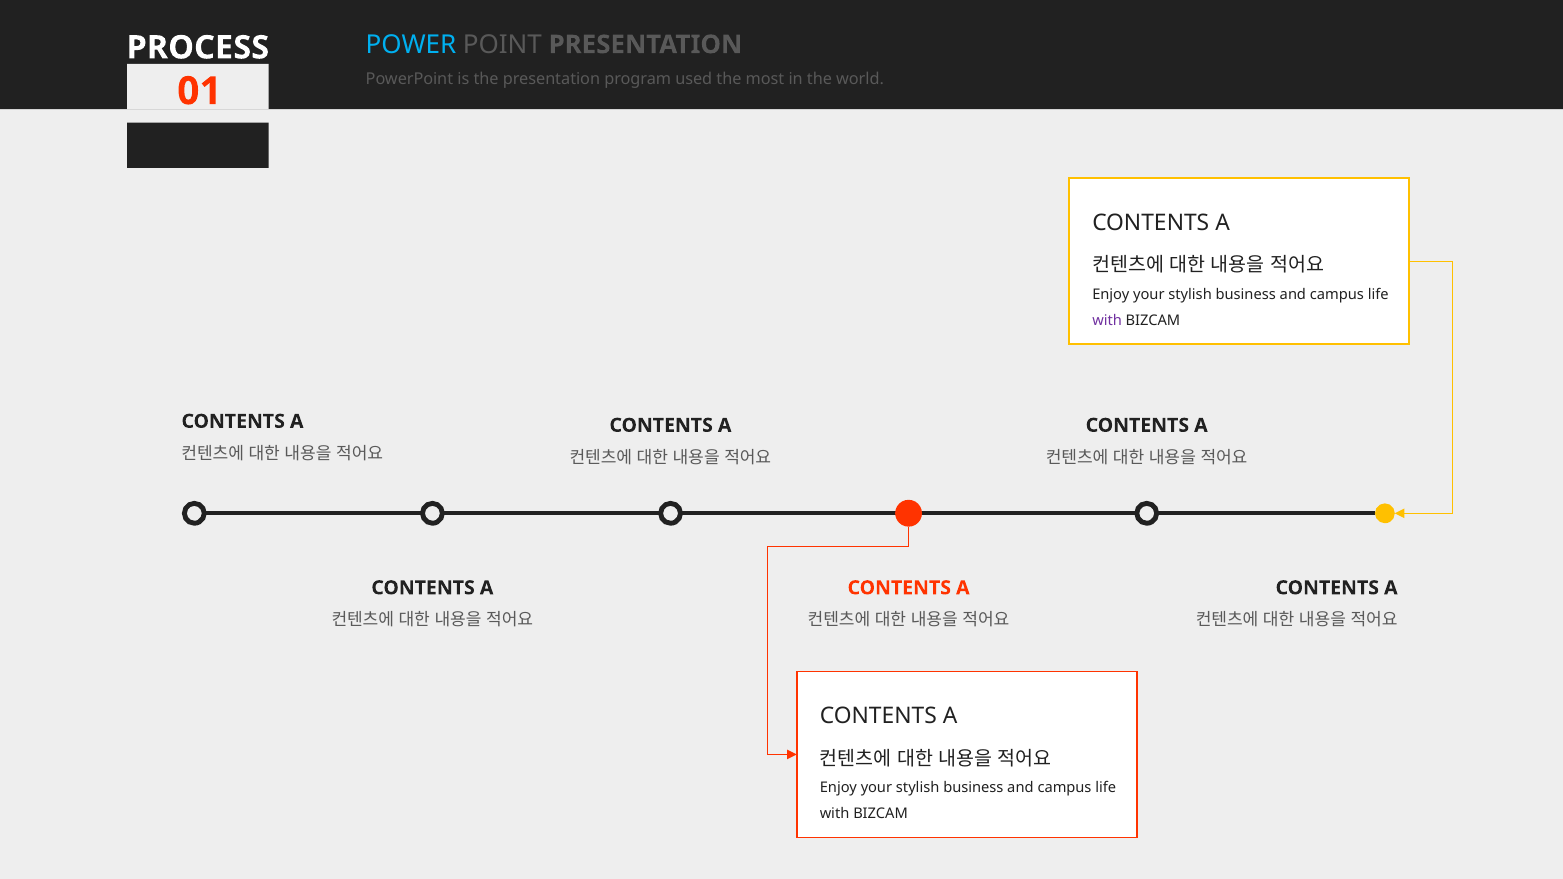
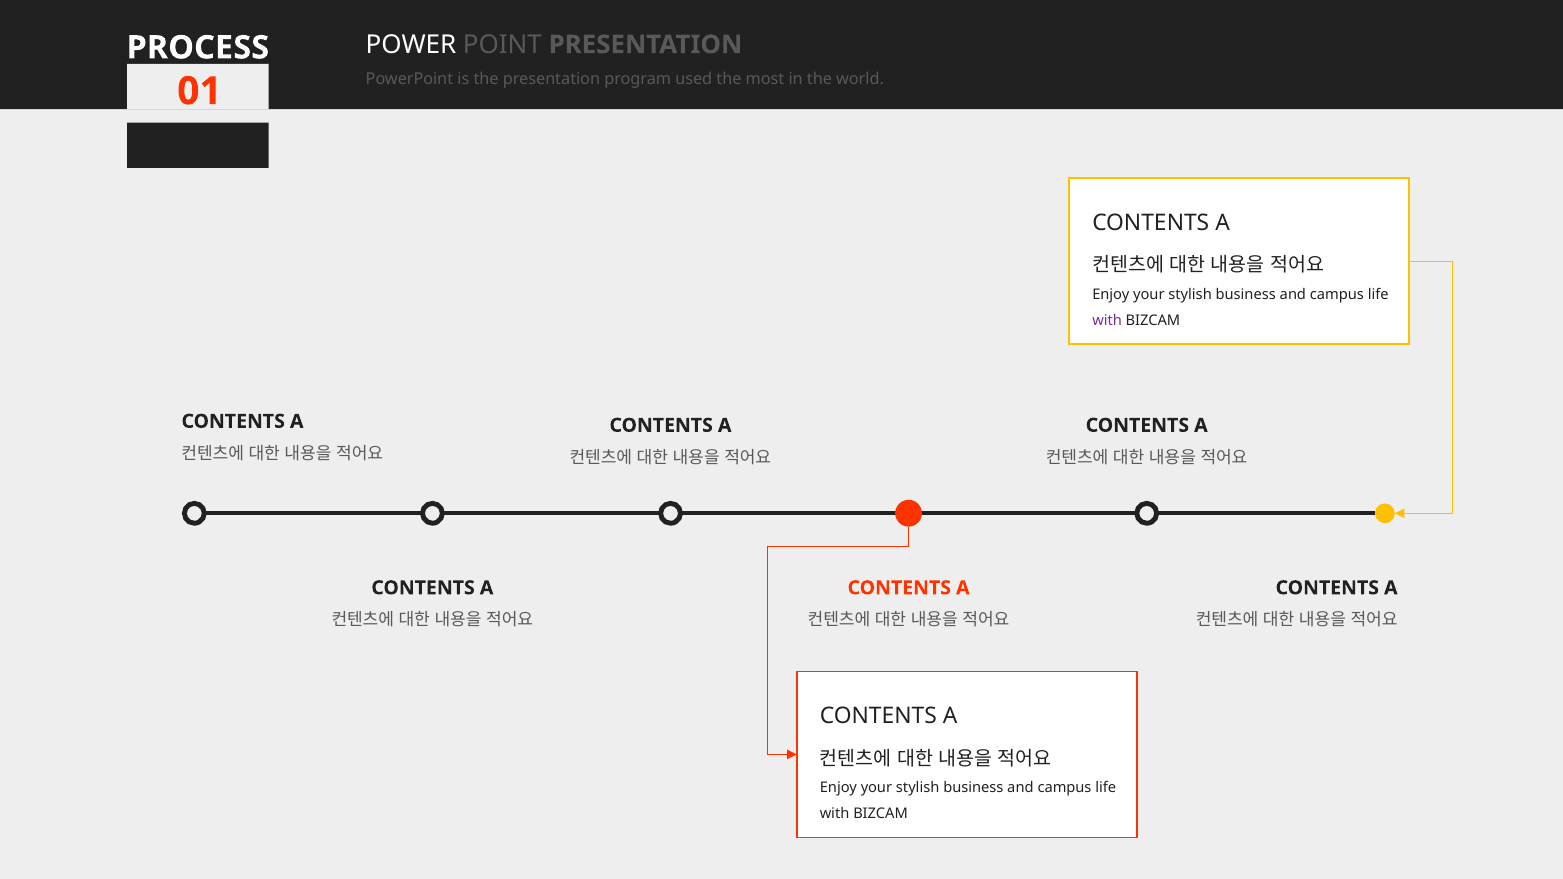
POWER colour: light blue -> white (411, 45)
